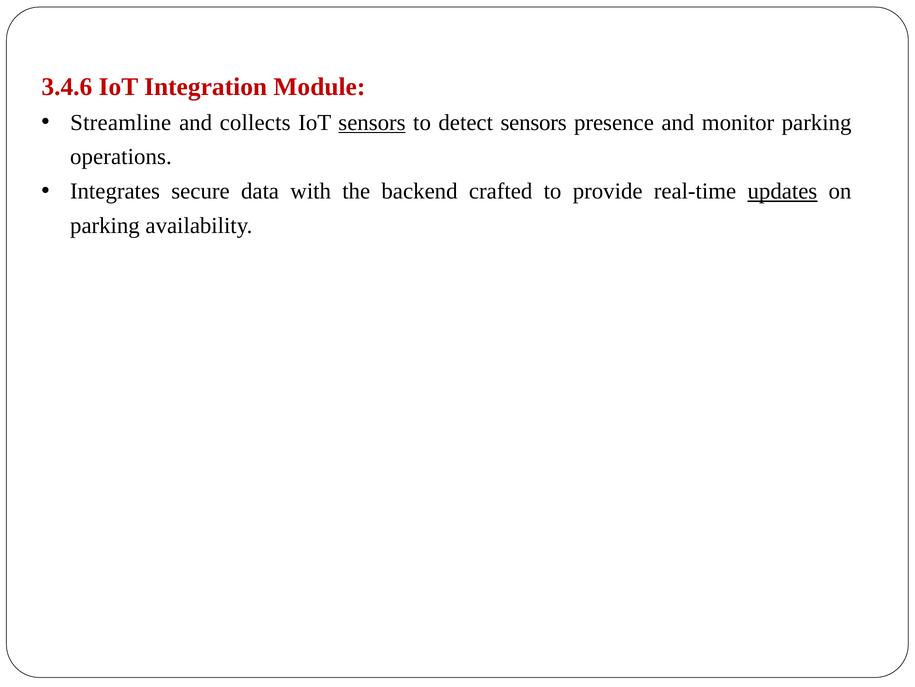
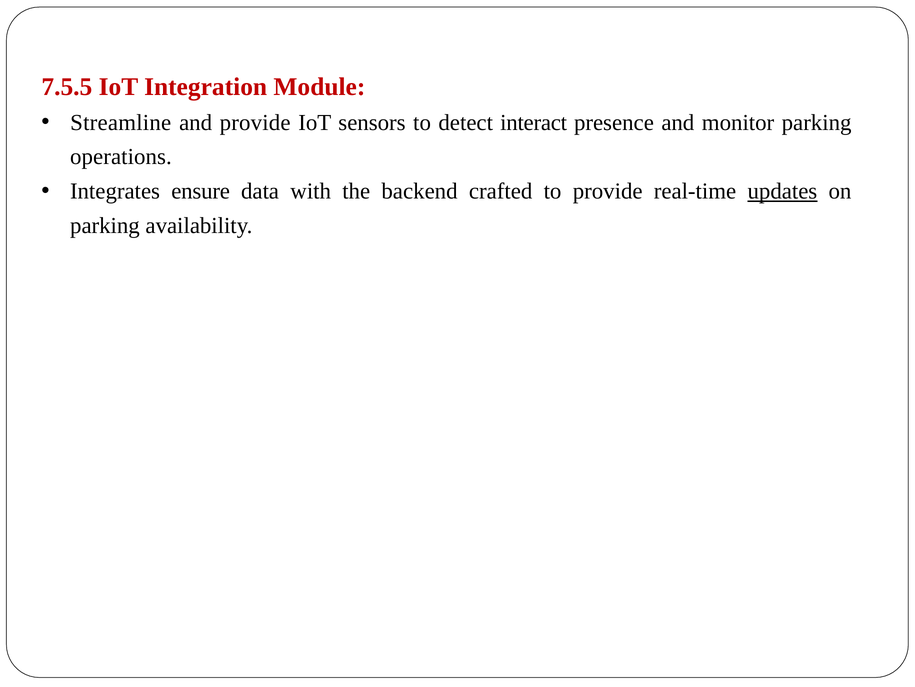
3.4.6: 3.4.6 -> 7.5.5 (67, 87)
and collects: collects -> provide (255, 122)
sensors underline: present -> none (372, 122)
detect sensors: sensors -> interact (534, 122)
secure: secure -> ensure (201, 191)
